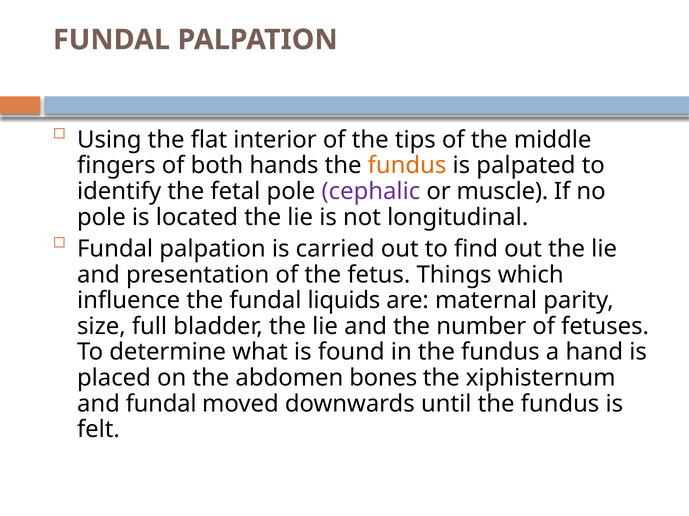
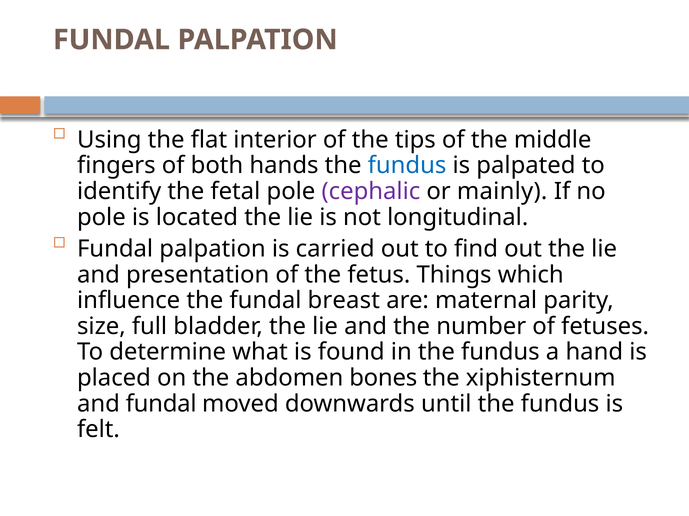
fundus colour: orange -> blue (407, 166)
muscle: muscle -> mainly (502, 192)
liquids: liquids -> breast (344, 301)
